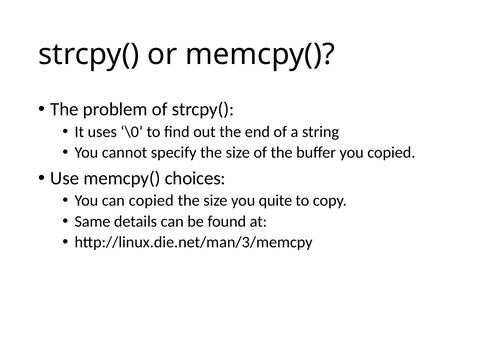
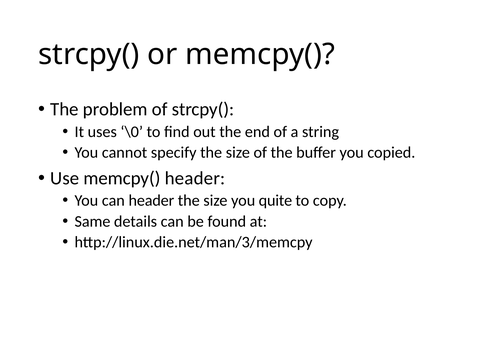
memcpy( choices: choices -> header (195, 178)
can copied: copied -> header (151, 200)
